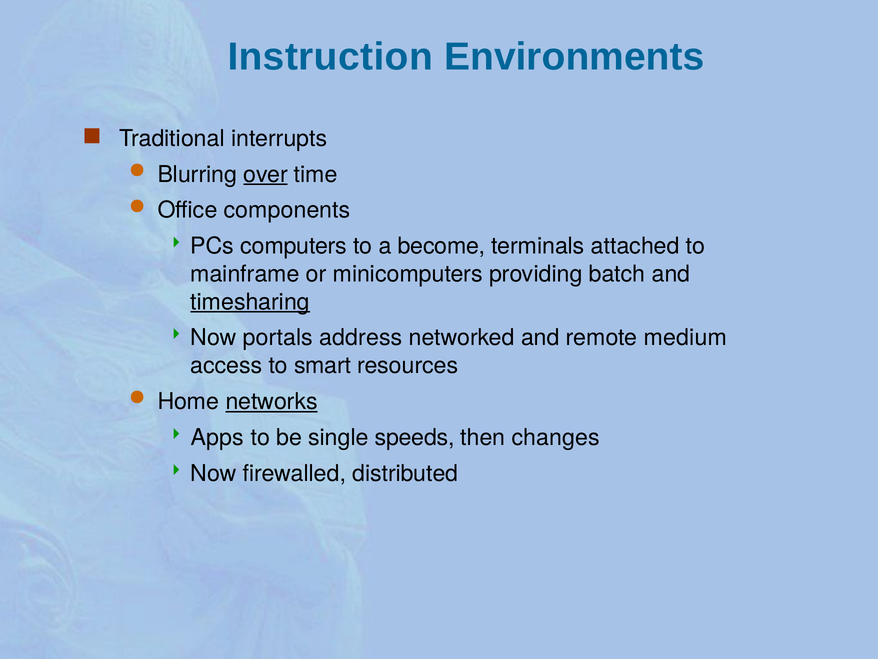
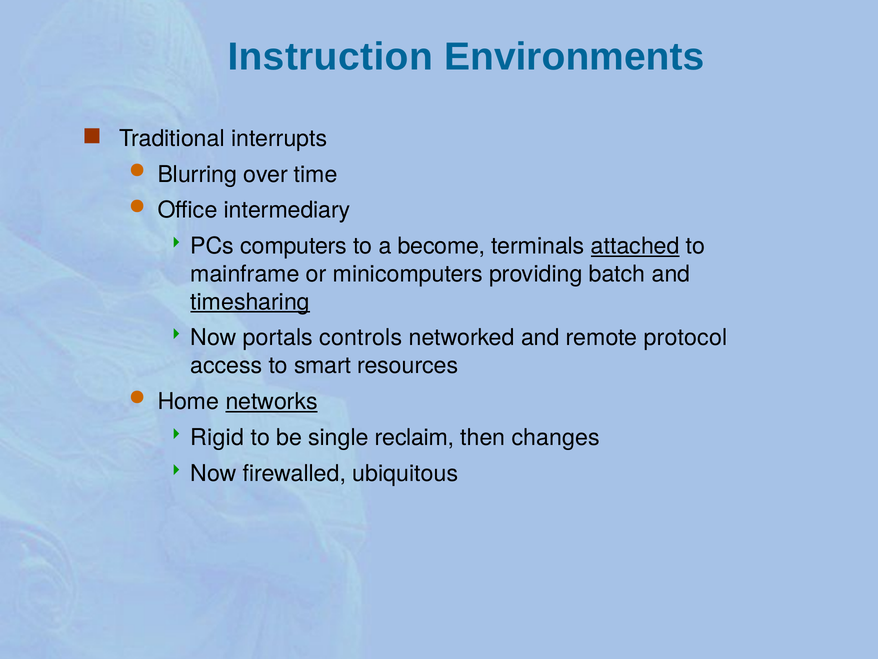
over underline: present -> none (266, 174)
components: components -> intermediary (287, 210)
attached underline: none -> present (635, 246)
address: address -> controls (361, 338)
medium: medium -> protocol (685, 338)
Apps: Apps -> Rigid (217, 437)
speeds: speeds -> reclaim (415, 437)
distributed: distributed -> ubiquitous (405, 473)
